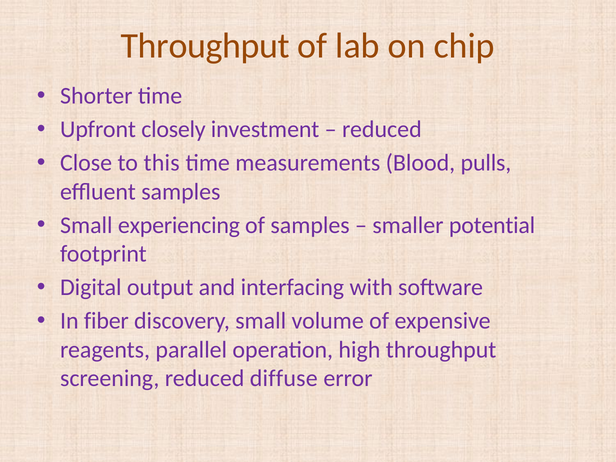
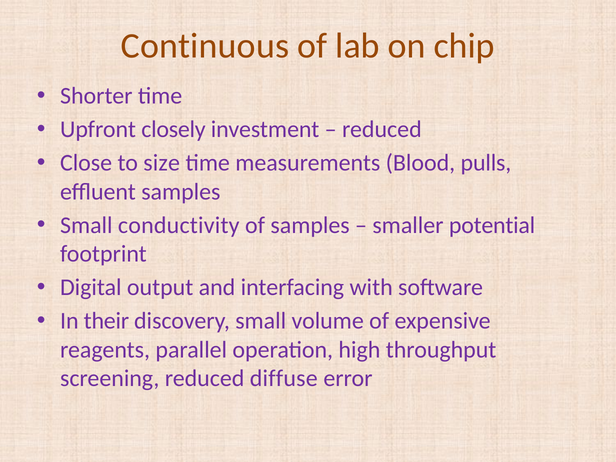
Throughput: Throughput -> Continuous (205, 46)
this: this -> size (162, 163)
experiencing: experiencing -> conductivity (179, 225)
fiber: fiber -> their (106, 321)
